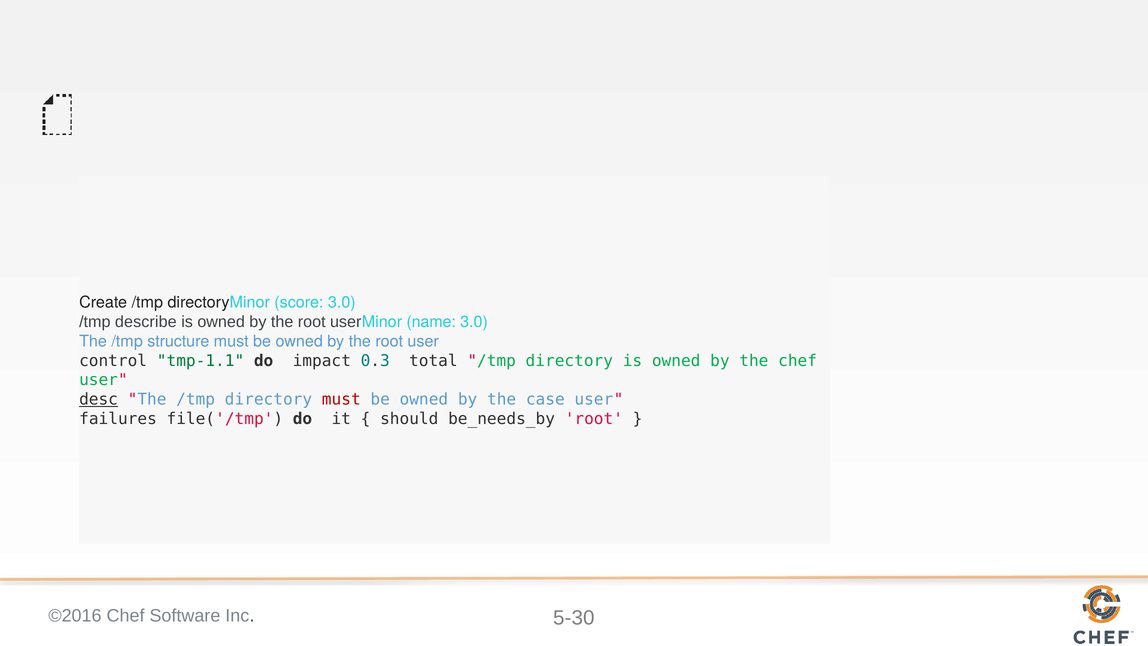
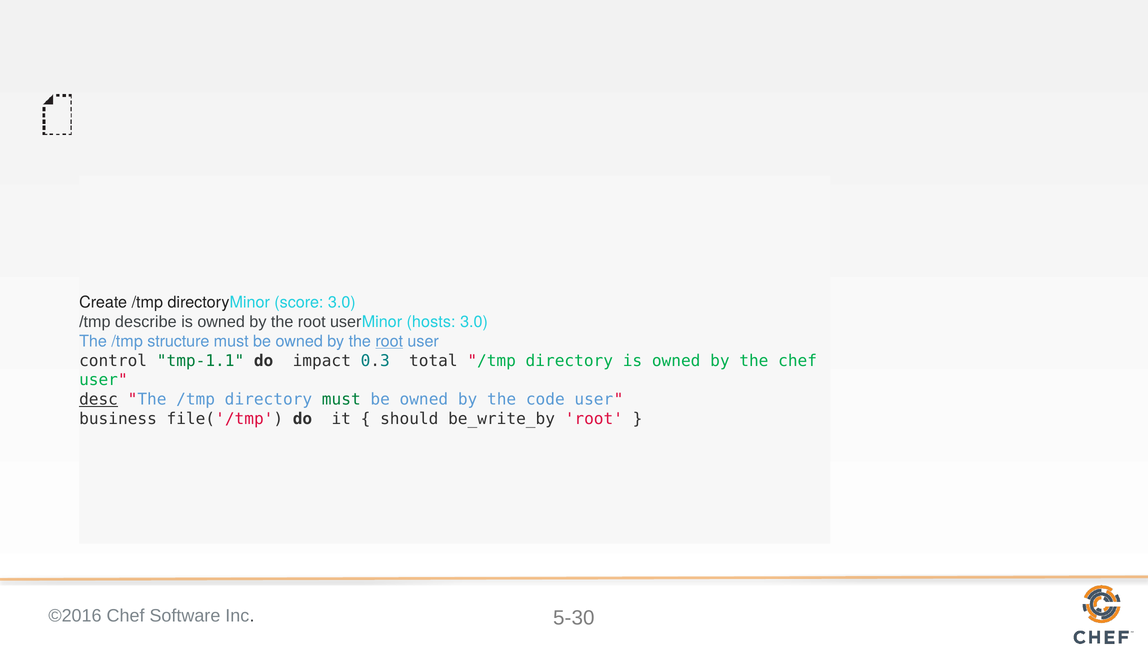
name: name -> hosts (431, 322)
root underline: none -> present (389, 341)
must colour: red -> green (341, 399)
case: case -> code (545, 399)
failures: failures -> business (118, 419)
be_needs_by: be_needs_by -> be_write_by (502, 419)
